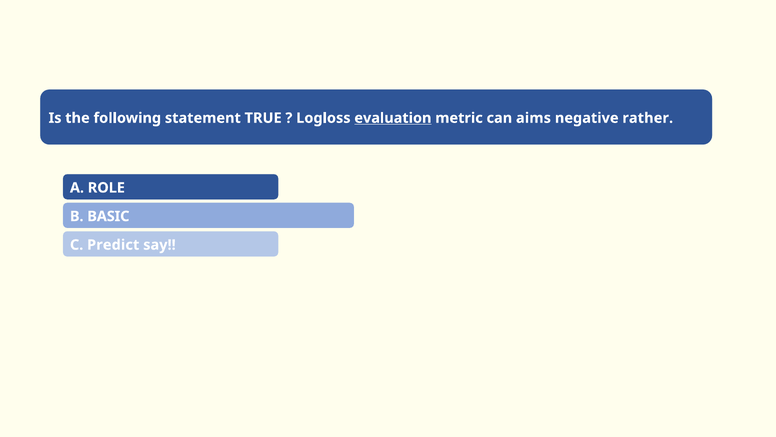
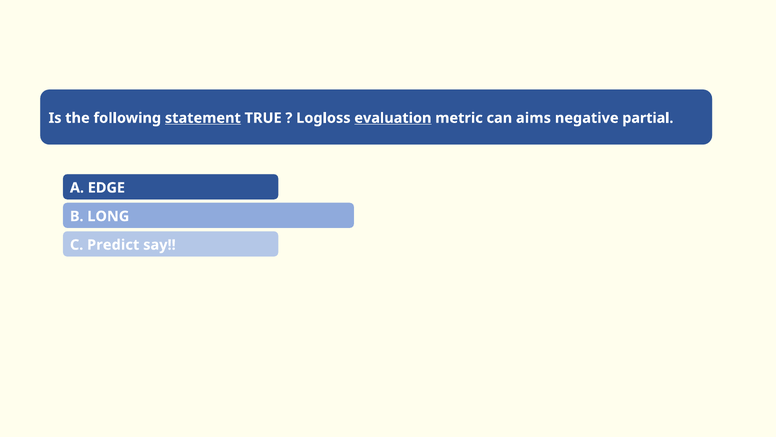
statement underline: none -> present (203, 118)
rather: rather -> partial (648, 118)
ROLE: ROLE -> EDGE (106, 188)
BASIC: BASIC -> LONG (108, 216)
